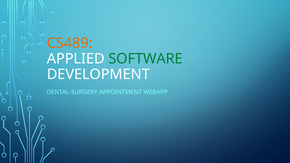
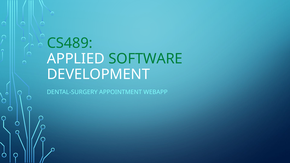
CS489 colour: orange -> green (70, 43)
